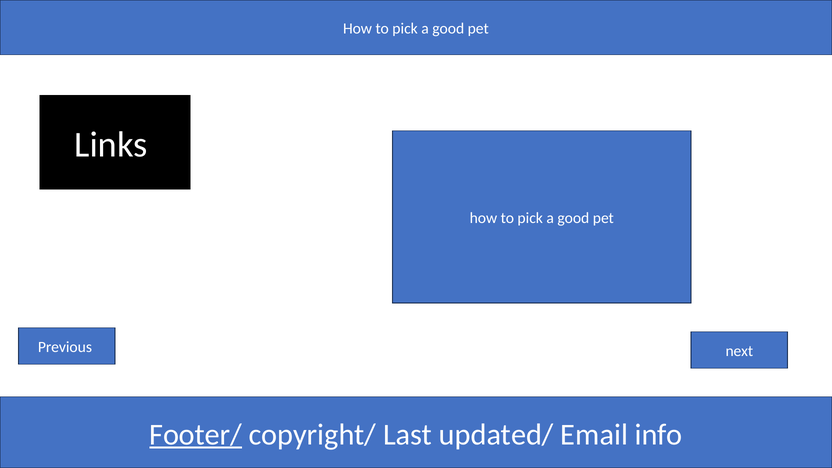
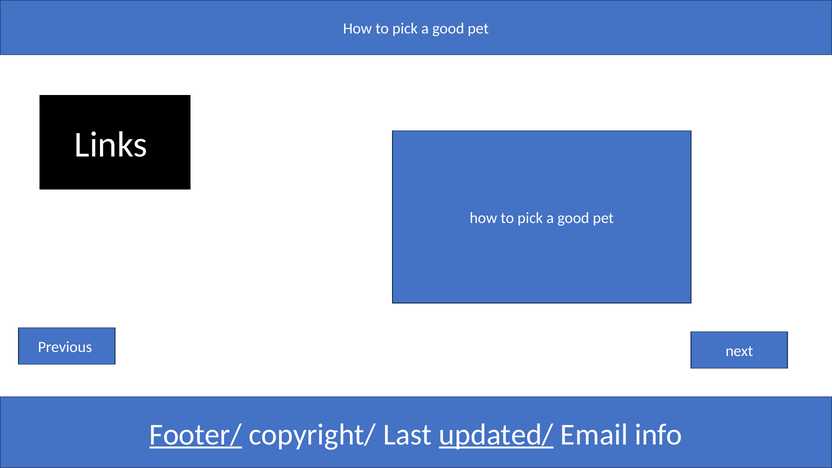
updated/ underline: none -> present (496, 434)
